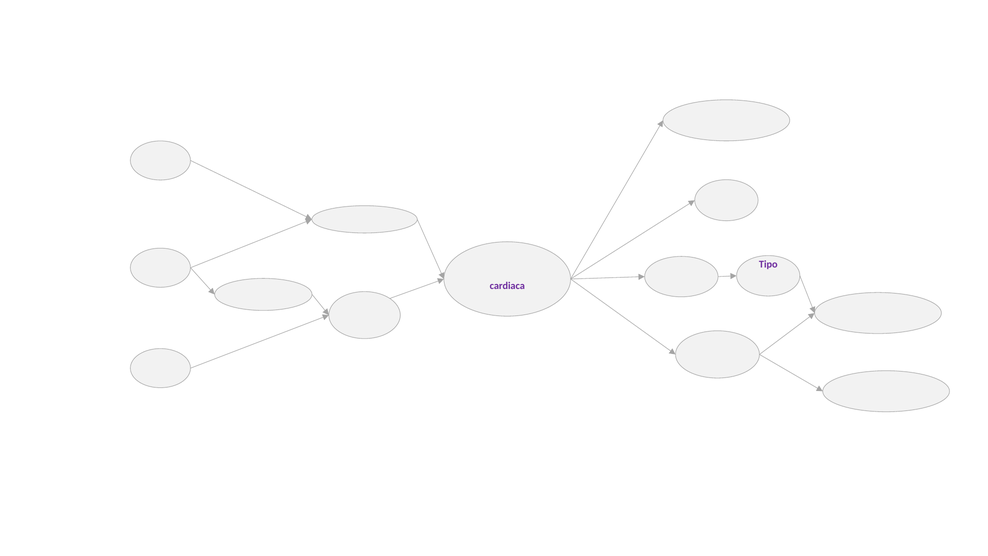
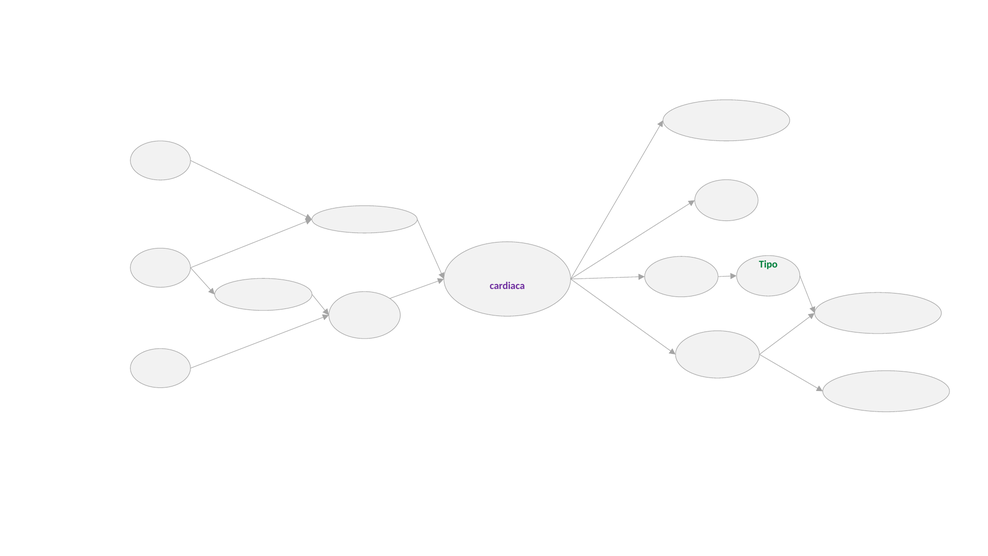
Tipo colour: purple -> green (768, 264)
